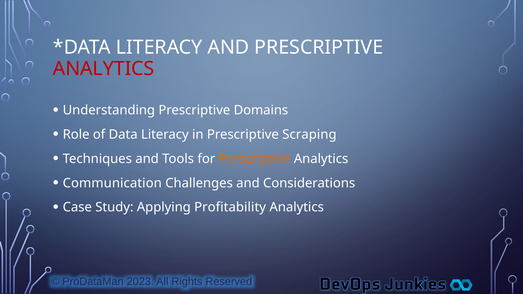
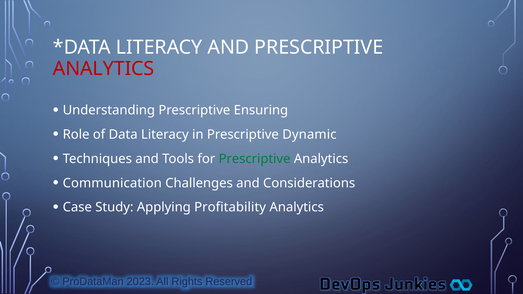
Domains: Domains -> Ensuring (261, 110)
Scraping: Scraping -> Dynamic (309, 135)
Prescriptive colour: orange -> green (255, 159)
